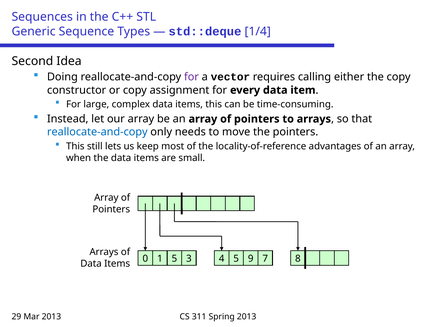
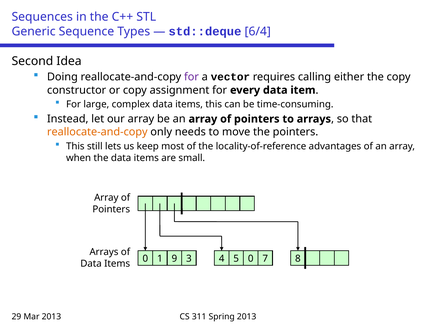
1/4: 1/4 -> 6/4 (258, 31)
reallocate-and-copy colour: blue -> orange (97, 132)
1 5: 5 -> 9 (174, 259)
5 9: 9 -> 0 (251, 259)
